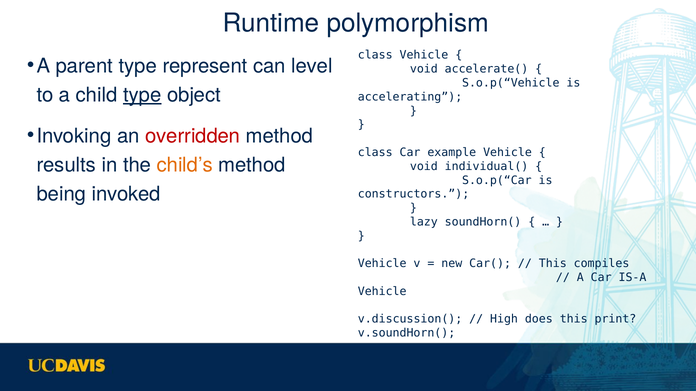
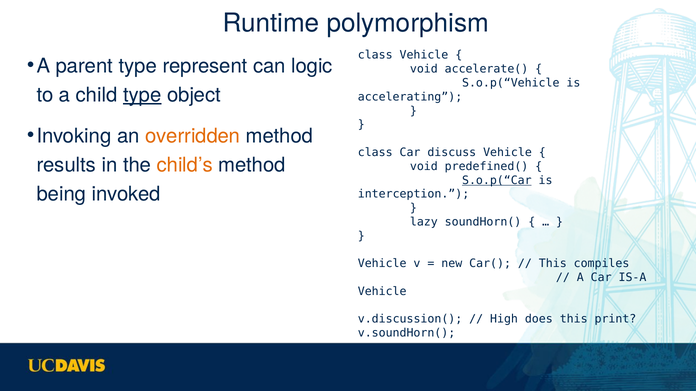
level: level -> logic (312, 66)
overridden colour: red -> orange (193, 136)
example: example -> discuss (452, 153)
individual(: individual( -> predefined( (487, 167)
S.o.p(“Car underline: none -> present (497, 180)
constructors: constructors -> interception (414, 194)
